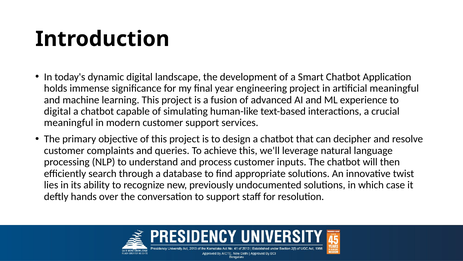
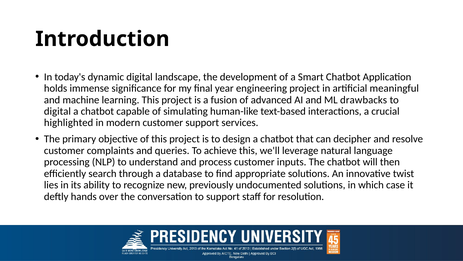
experience: experience -> drawbacks (364, 100)
meaningful: meaningful -> highlighted (69, 123)
